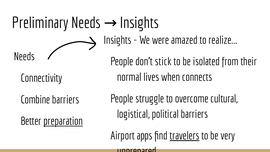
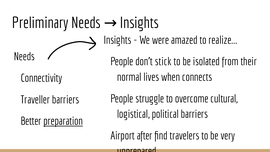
Combine: Combine -> Traveller (35, 100)
apps: apps -> after (145, 136)
travelers underline: present -> none (185, 136)
